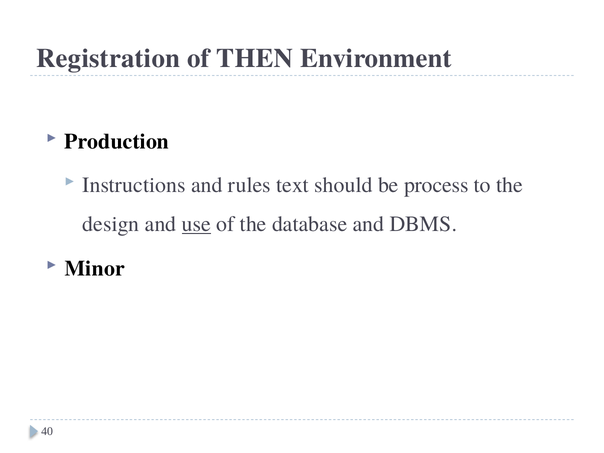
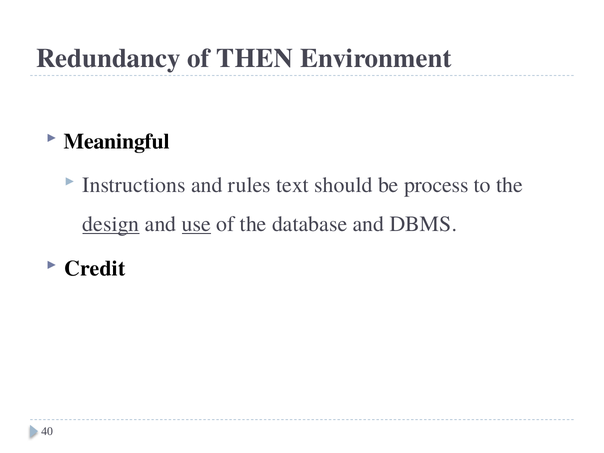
Registration: Registration -> Redundancy (108, 58)
Production: Production -> Meaningful (117, 141)
design underline: none -> present (111, 224)
Minor: Minor -> Credit (95, 268)
